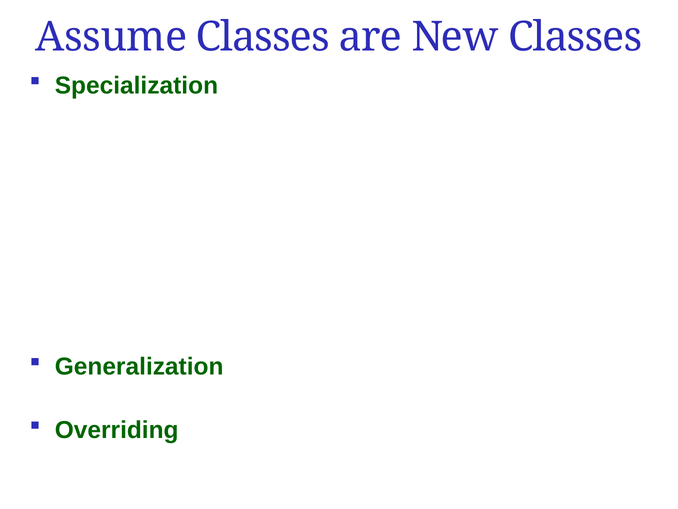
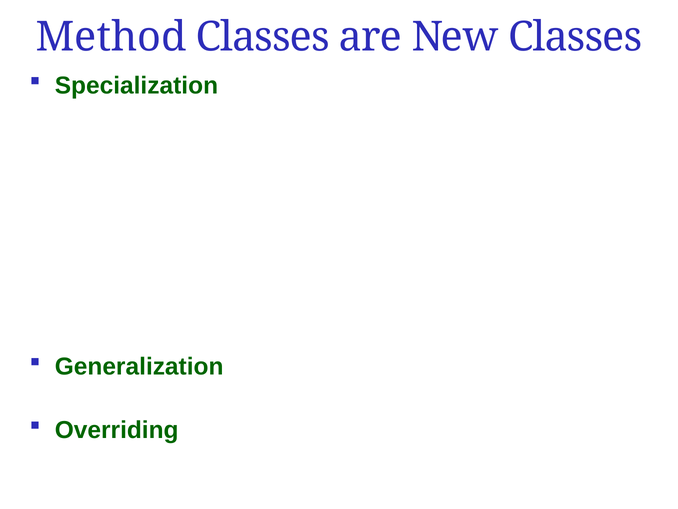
Assume: Assume -> Method (111, 37)
